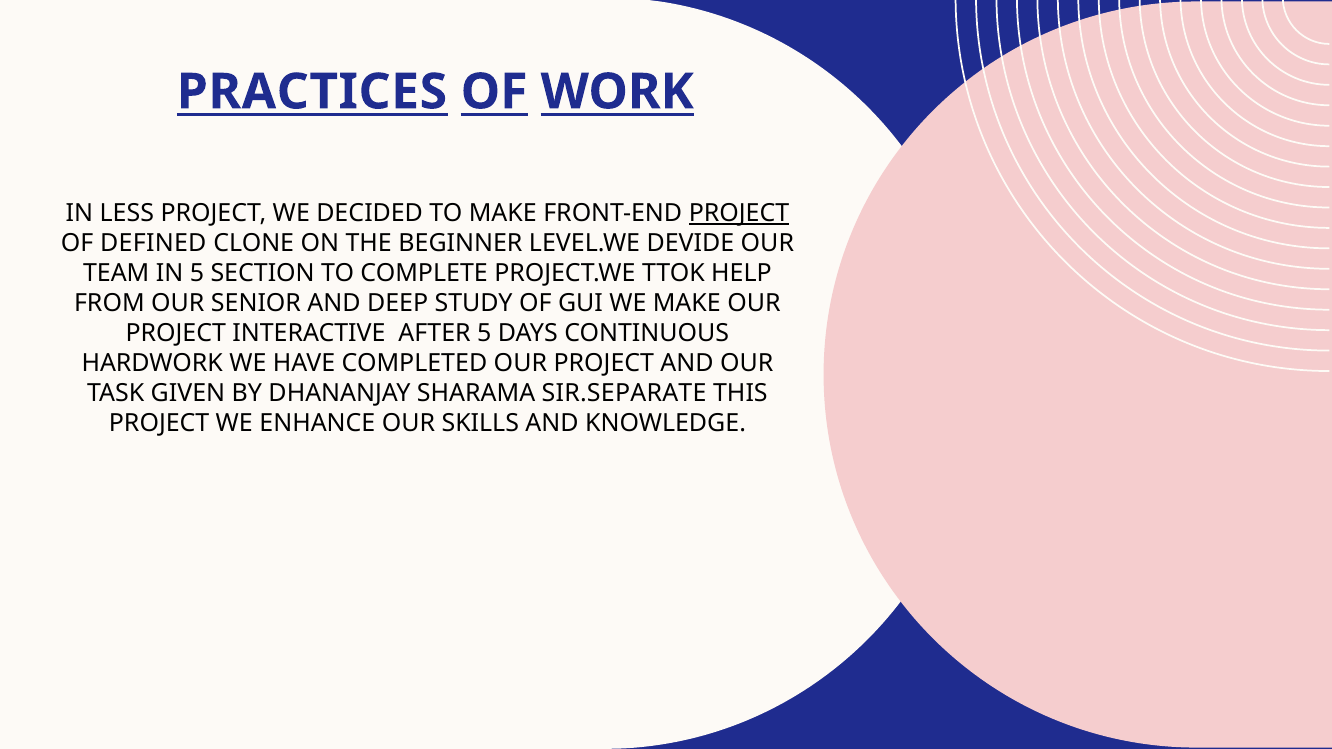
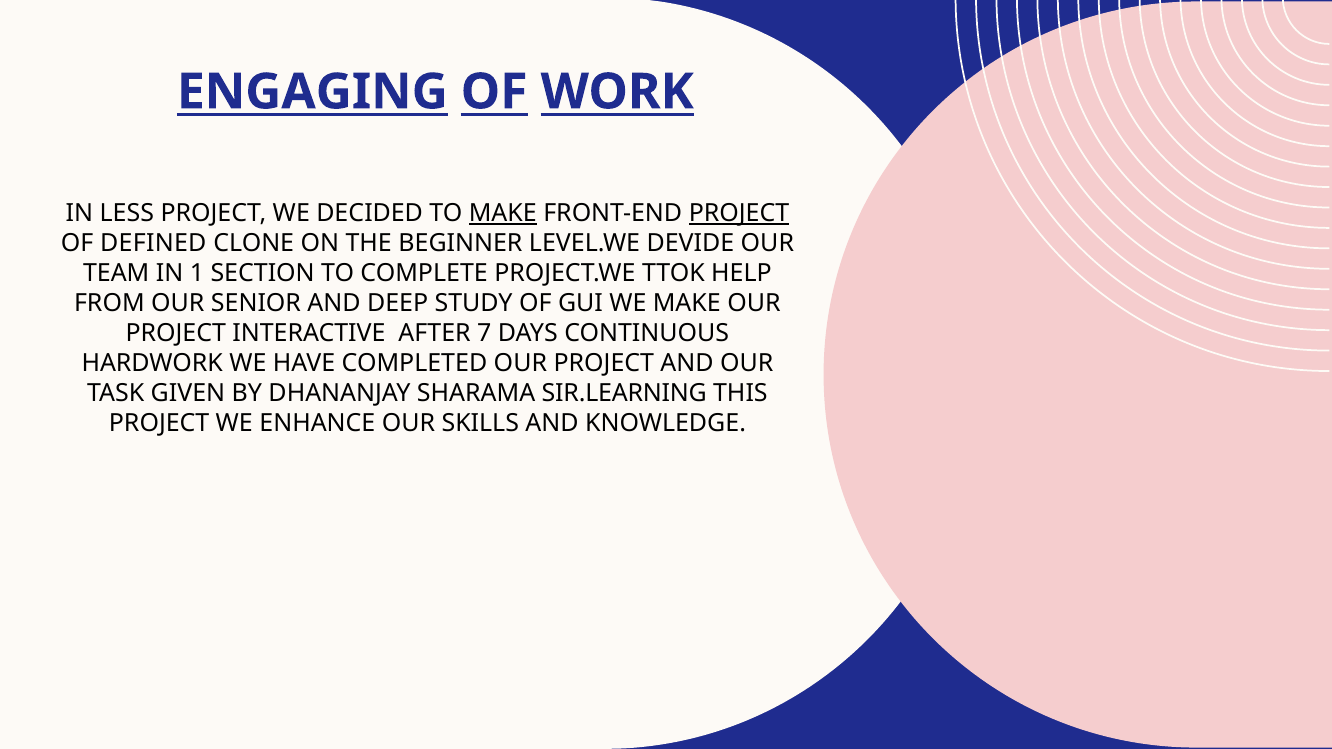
PRACTICES: PRACTICES -> ENGAGING (312, 92)
MAKE underline: none -> present (503, 213)
IN 5: 5 -> 1 (197, 273)
AFTER 5: 5 -> 7 (484, 333)
SIR.SEPARATE: SIR.SEPARATE -> SIR.LEARNING (624, 393)
